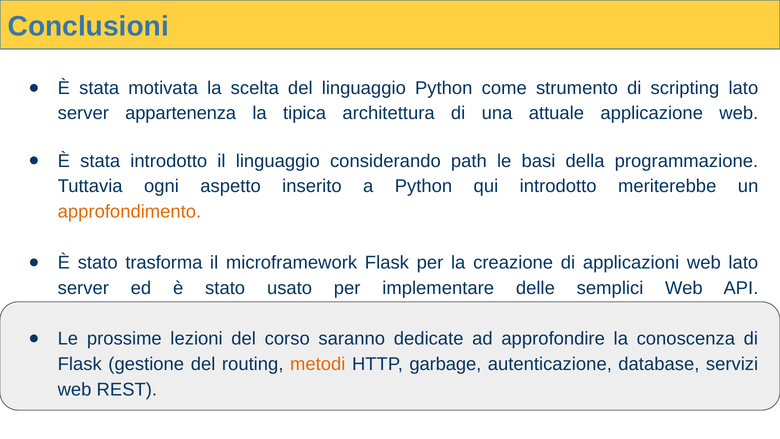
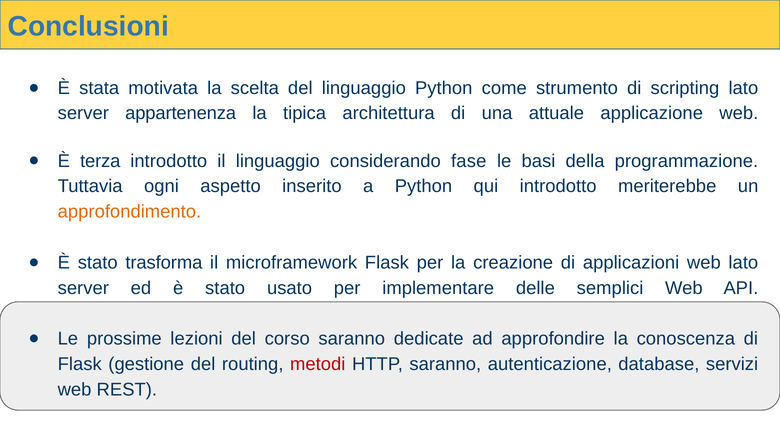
stata: stata -> terza (100, 161)
path: path -> fase (469, 161)
metodi colour: orange -> red (318, 364)
HTTP garbage: garbage -> saranno (445, 364)
